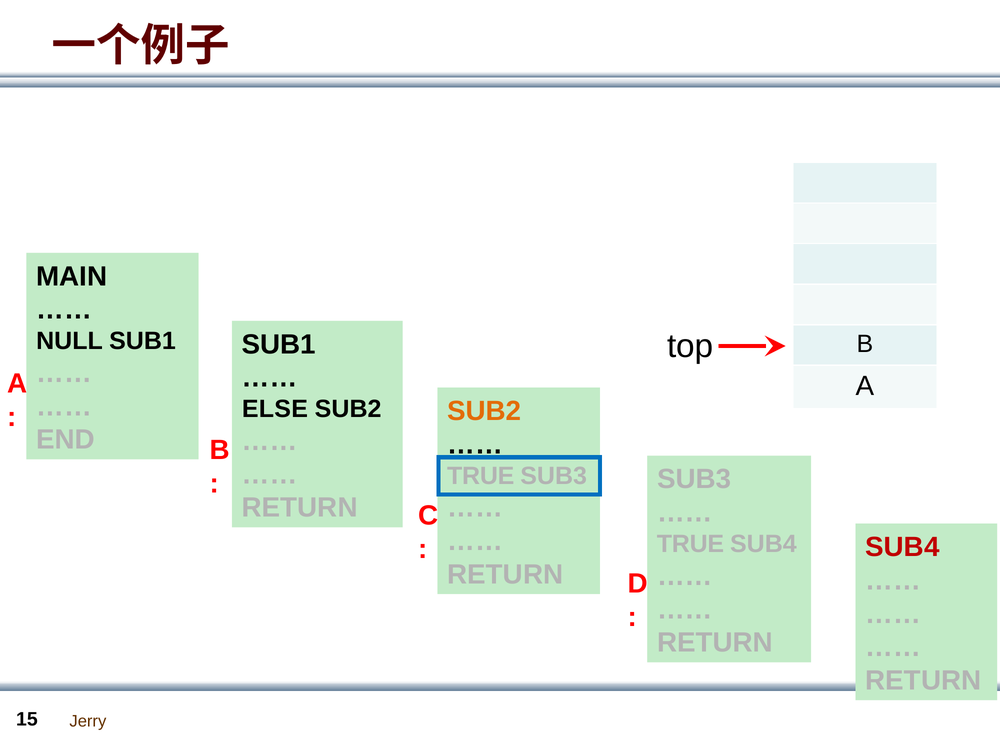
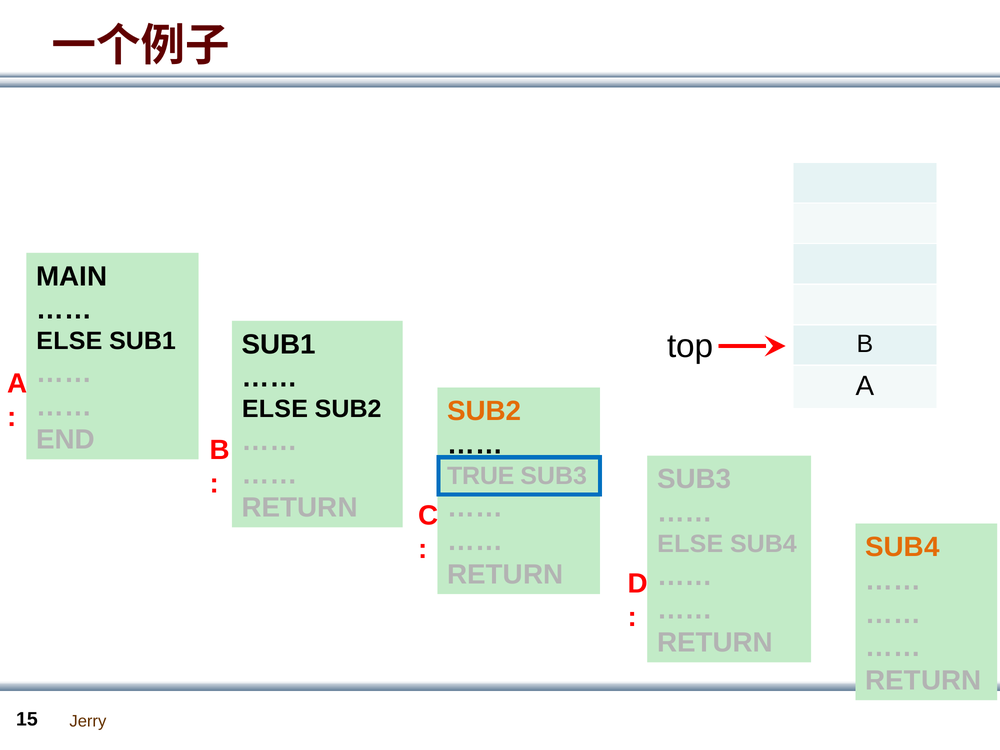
NULL: NULL -> ELSE (69, 341)
TRUE: TRUE -> ELSE (690, 544)
SUB4 colour: red -> orange (902, 547)
